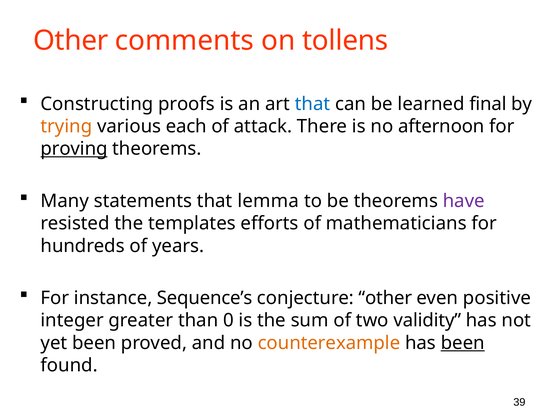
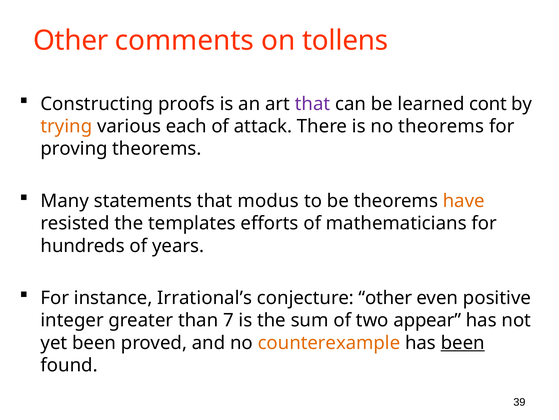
that colour: blue -> purple (312, 104)
final: final -> cont (488, 104)
no afternoon: afternoon -> theorems (441, 126)
proving underline: present -> none (74, 149)
lemma: lemma -> modus (268, 201)
have colour: purple -> orange (464, 201)
Sequence’s: Sequence’s -> Irrational’s (205, 298)
0: 0 -> 7 (228, 320)
validity: validity -> appear (427, 320)
